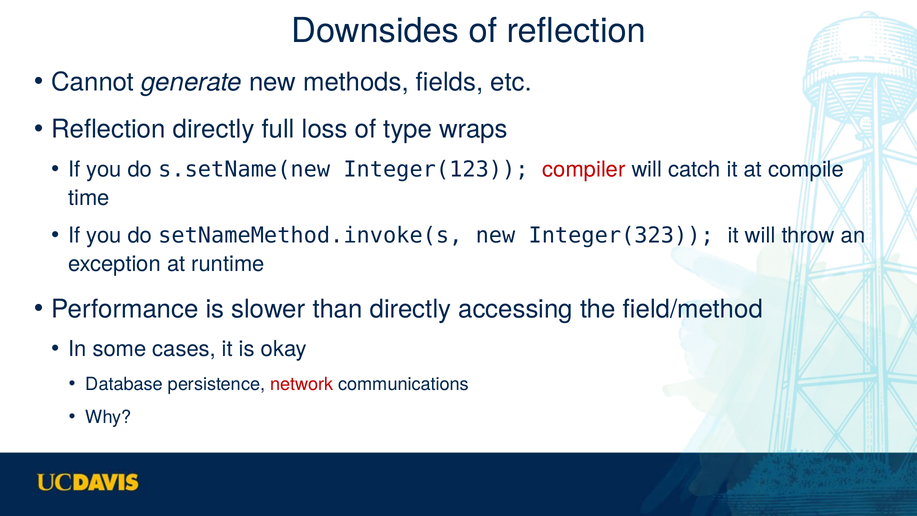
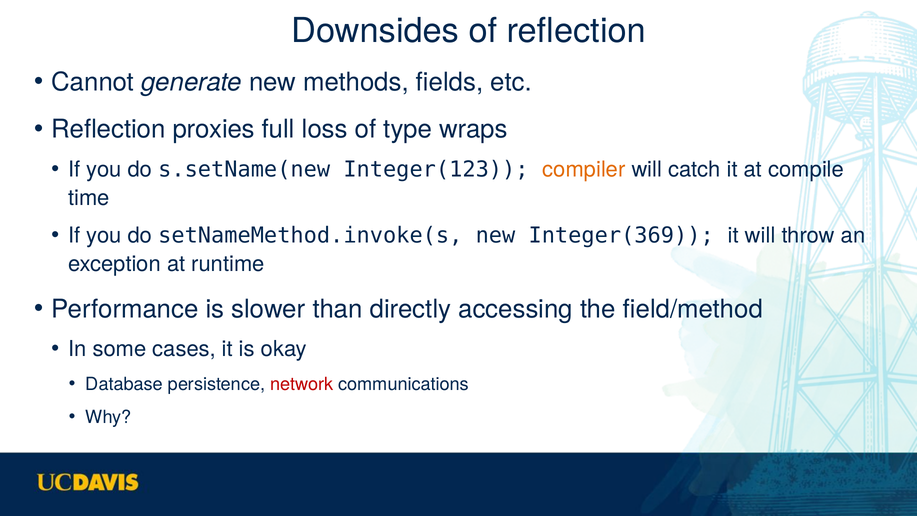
Reflection directly: directly -> proxies (214, 129)
compiler colour: red -> orange (584, 169)
Integer(323: Integer(323 -> Integer(369 (621, 236)
